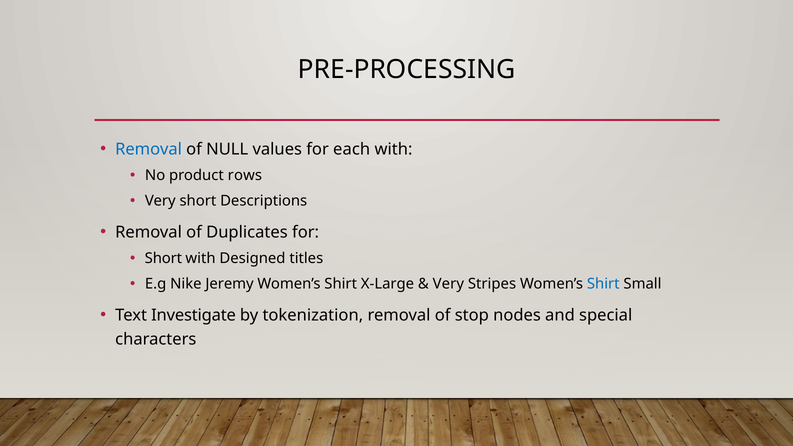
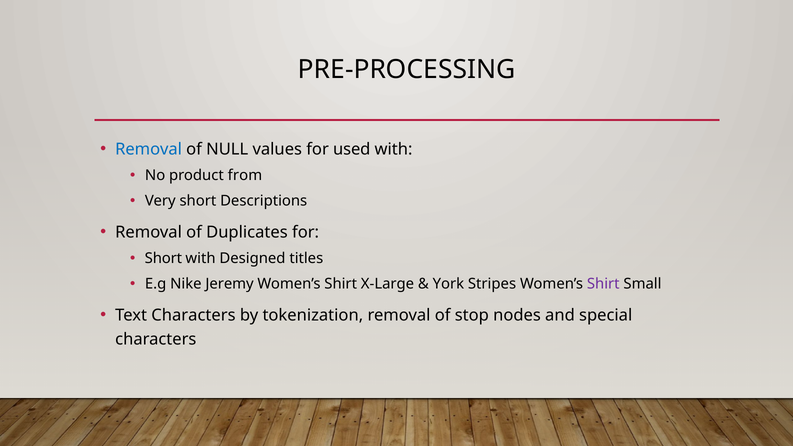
each: each -> used (352, 149)
rows: rows -> from (245, 176)
Very: Very -> York (448, 284)
Shirt colour: blue -> purple (603, 284)
Text Investigate: Investigate -> Characters (193, 315)
